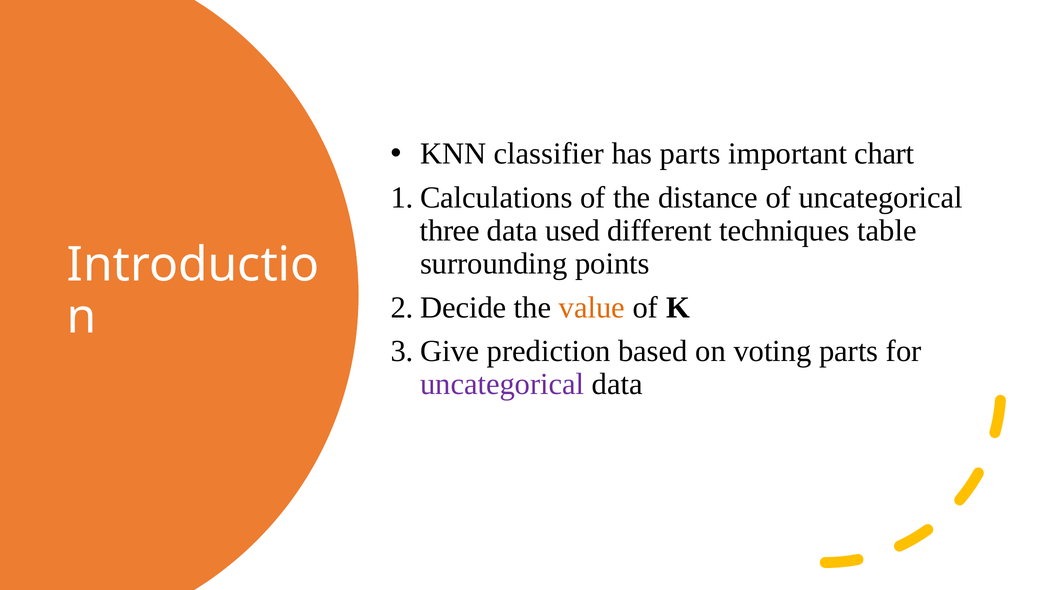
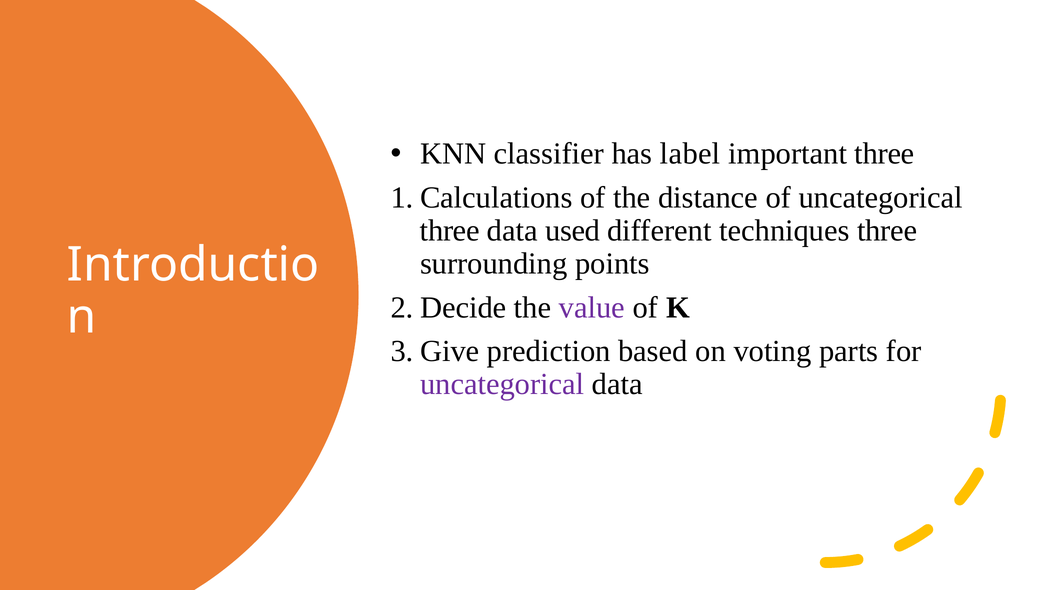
has parts: parts -> label (690, 154)
important chart: chart -> three (884, 154)
techniques table: table -> three (887, 231)
value colour: orange -> purple (592, 307)
